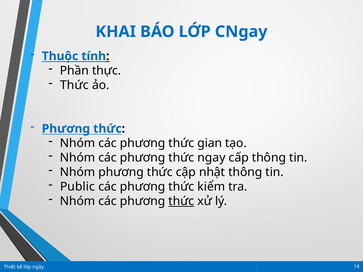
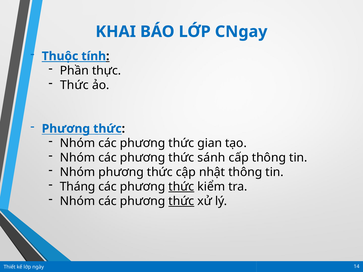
ngay: ngay -> sánh (211, 158)
Public: Public -> Tháng (78, 187)
thức underline: none -> present (181, 187)
